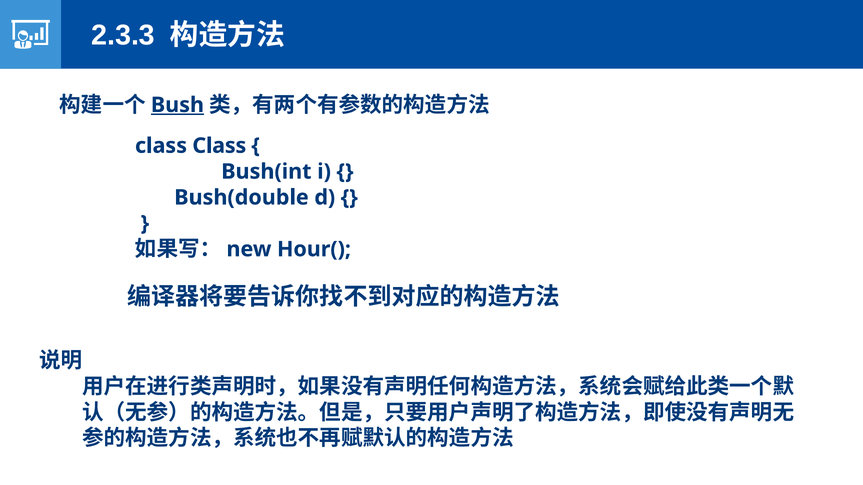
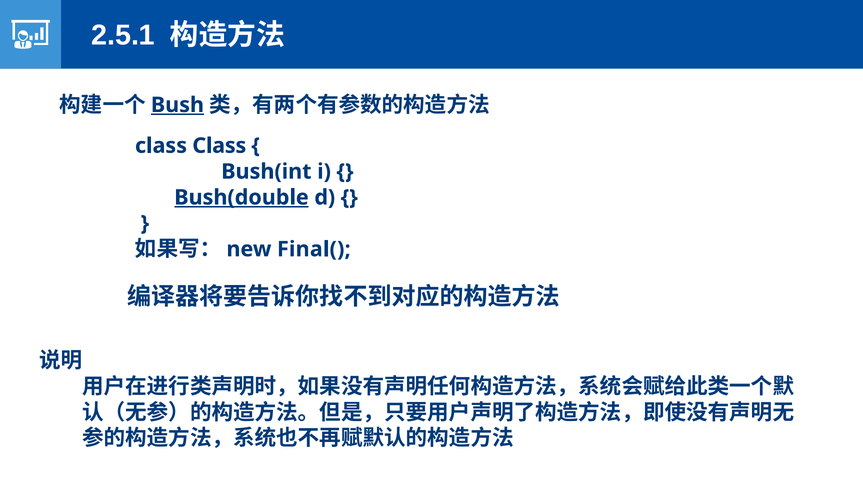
2.3.3: 2.3.3 -> 2.5.1 (123, 35)
Bush(double underline: none -> present (241, 198)
Hour(: Hour( -> Final( (314, 249)
